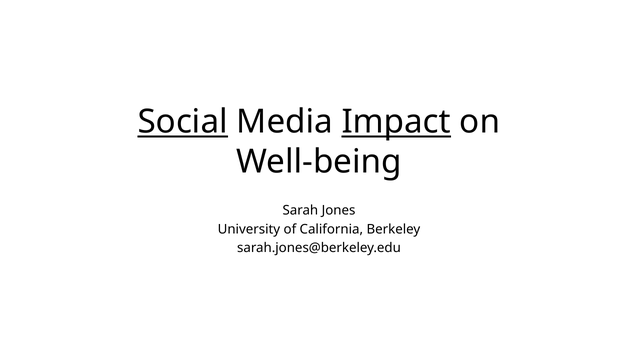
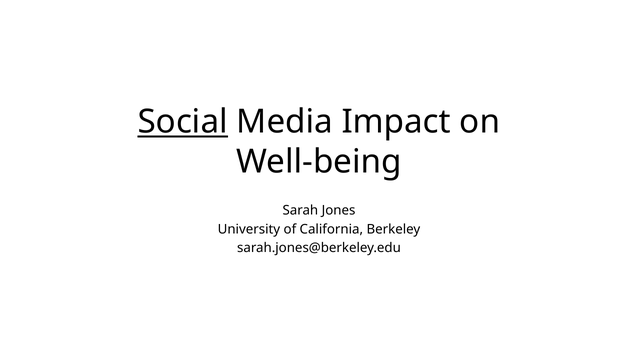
Impact underline: present -> none (396, 122)
